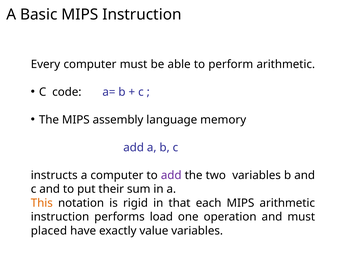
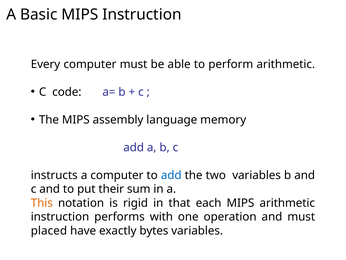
add colour: purple -> blue (171, 175)
load: load -> with (161, 216)
value: value -> bytes (154, 230)
